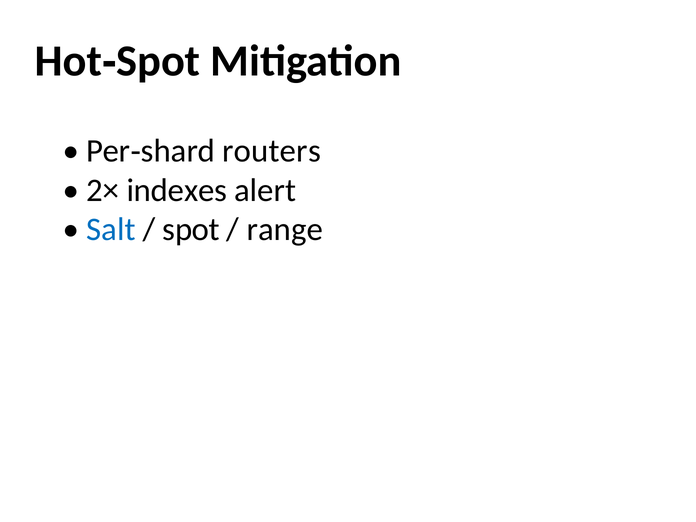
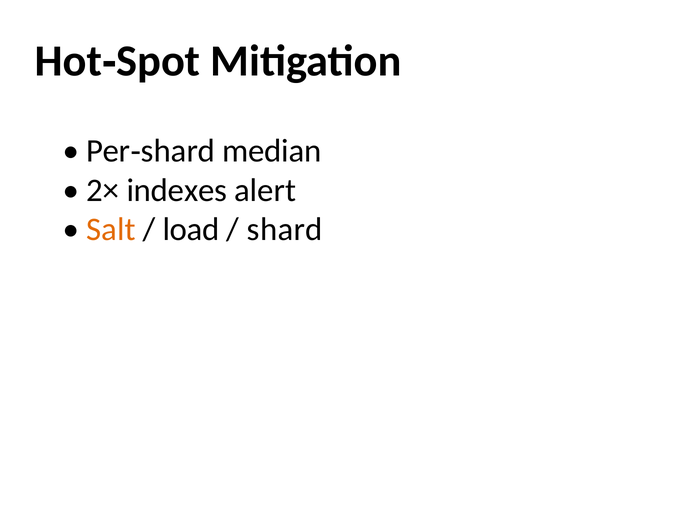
routers: routers -> median (272, 151)
Salt colour: blue -> orange (111, 230)
spot: spot -> load (191, 230)
range: range -> shard (285, 230)
